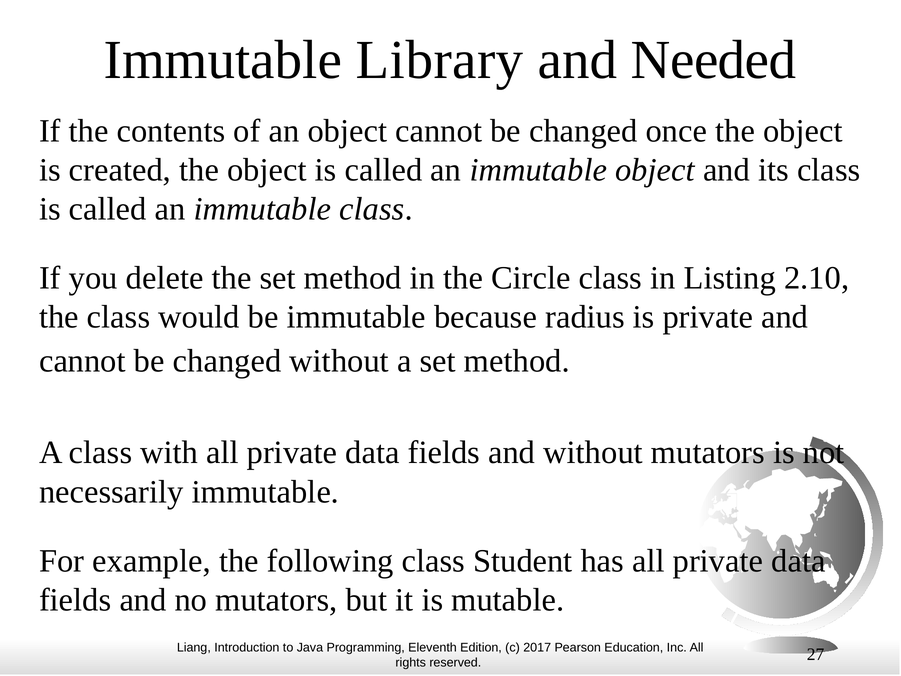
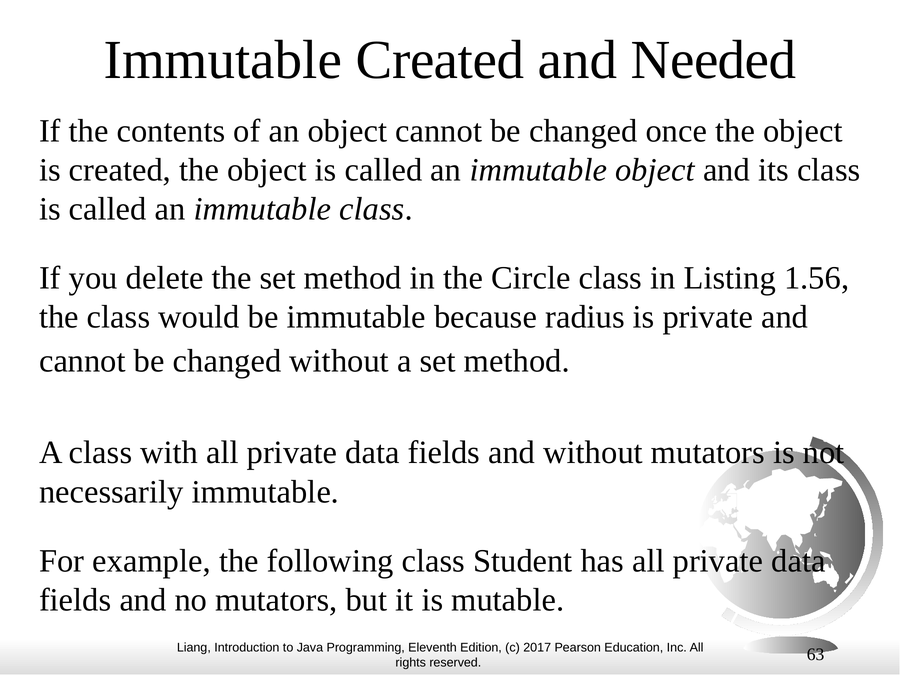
Immutable Library: Library -> Created (440, 60)
2.10: 2.10 -> 1.56 (817, 278)
27: 27 -> 63 (816, 654)
